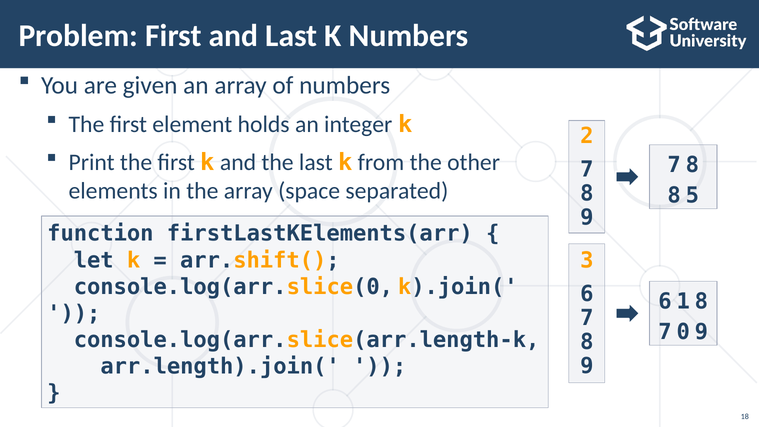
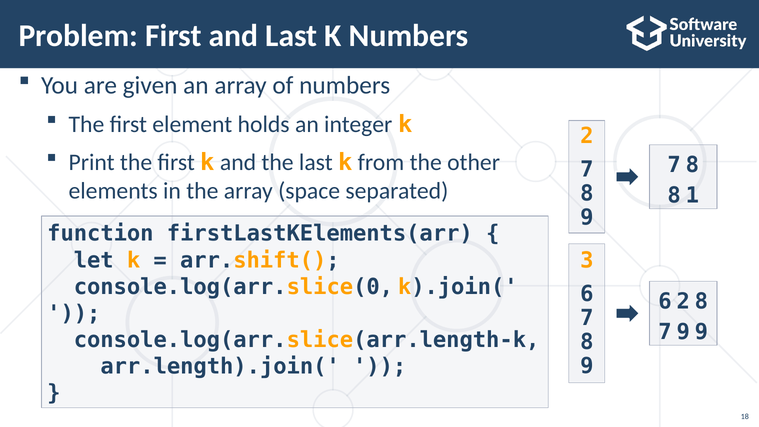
5: 5 -> 1 (692, 196)
6 1: 1 -> 2 (683, 301)
7 0: 0 -> 9 (683, 332)
